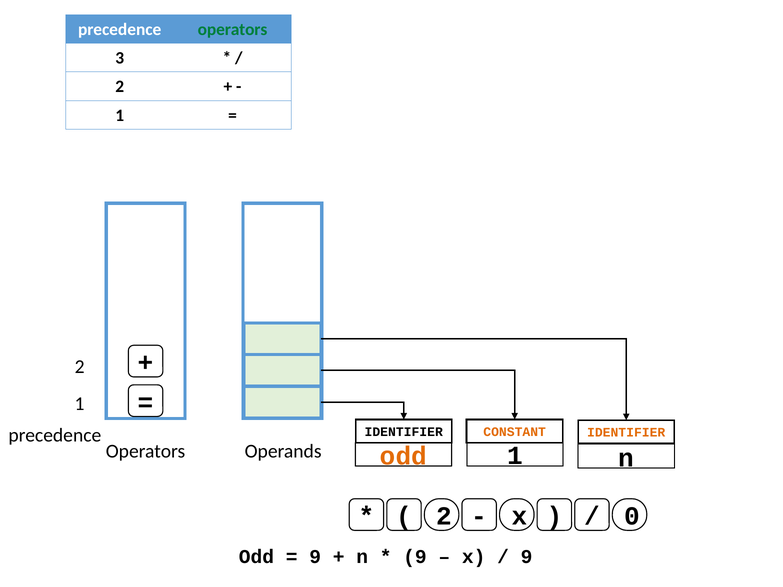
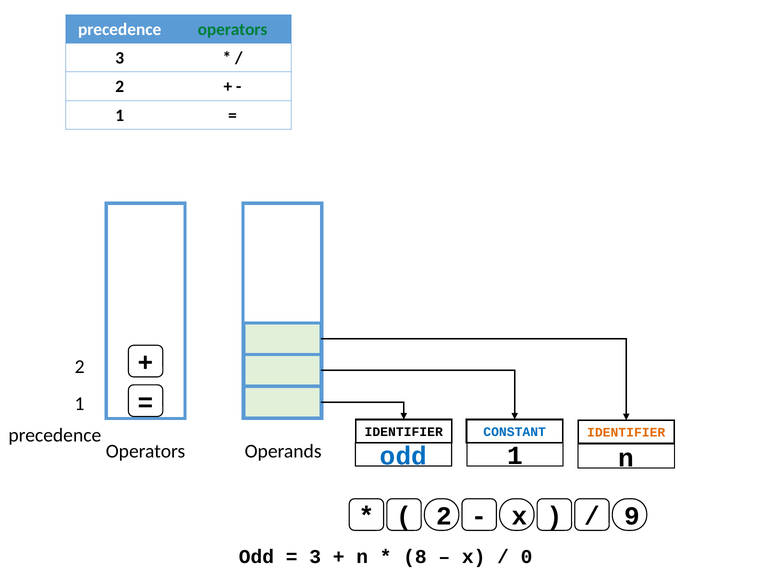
CONSTANT colour: orange -> blue (515, 432)
odd colour: orange -> blue (403, 456)
0: 0 -> 9 (632, 517)
9: 9 -> 3 (315, 557)
9: 9 -> 8 (415, 557)
9: 9 -> 0 (527, 557)
